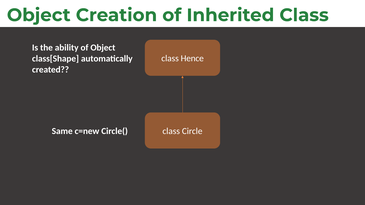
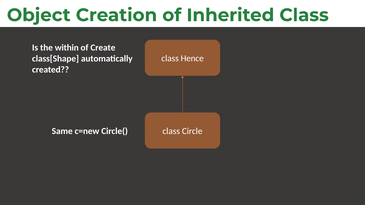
ability: ability -> within (67, 48)
of Object: Object -> Create (103, 48)
